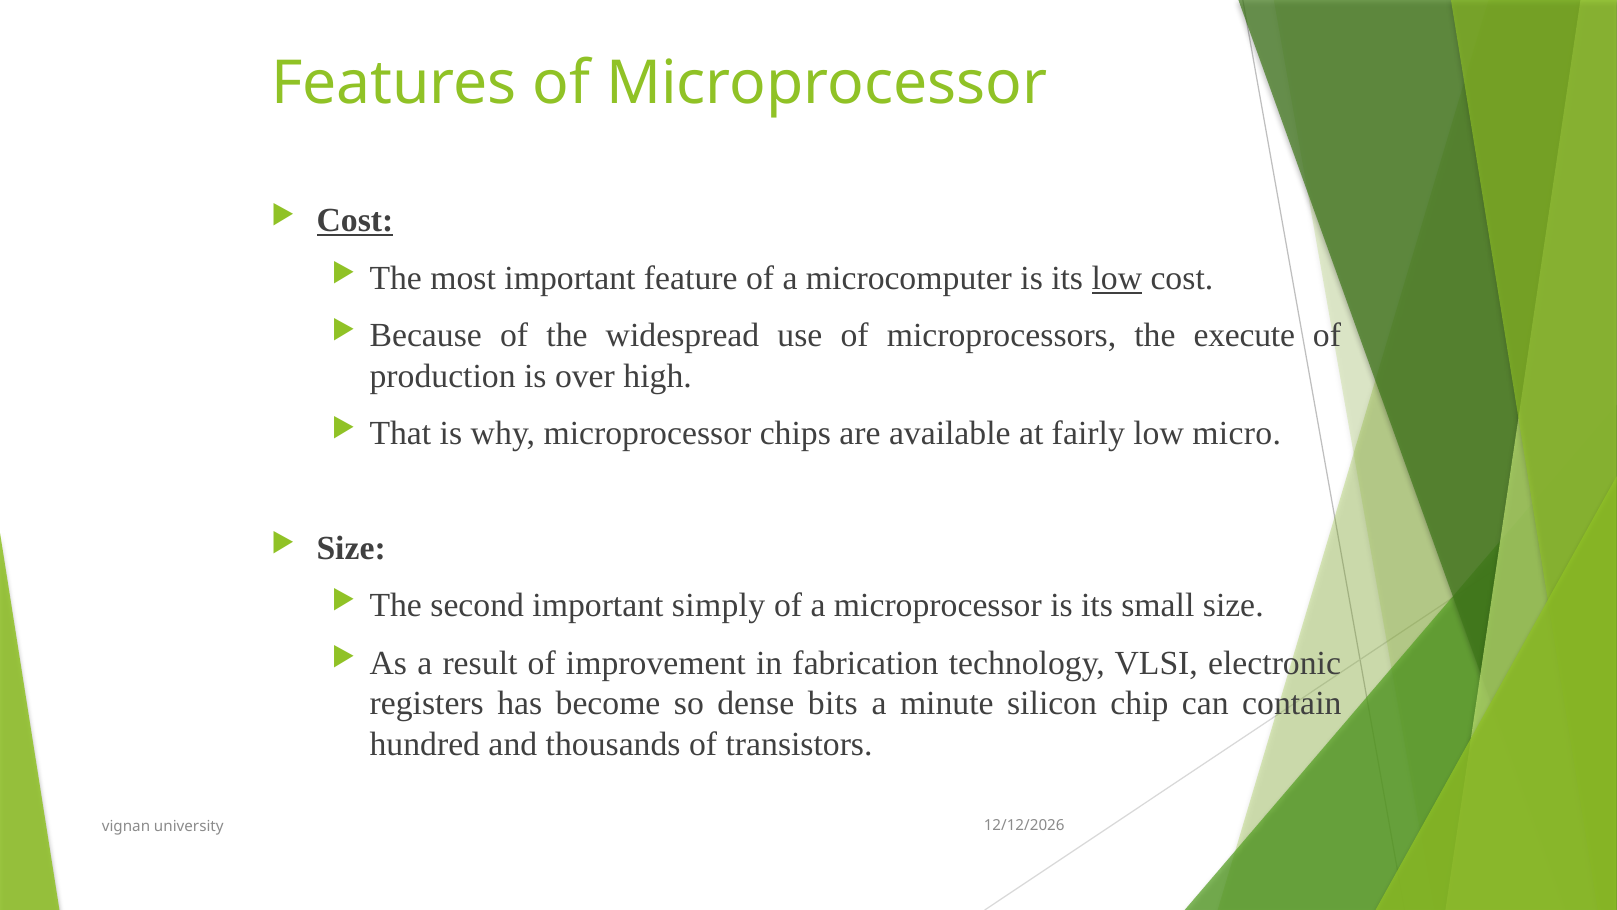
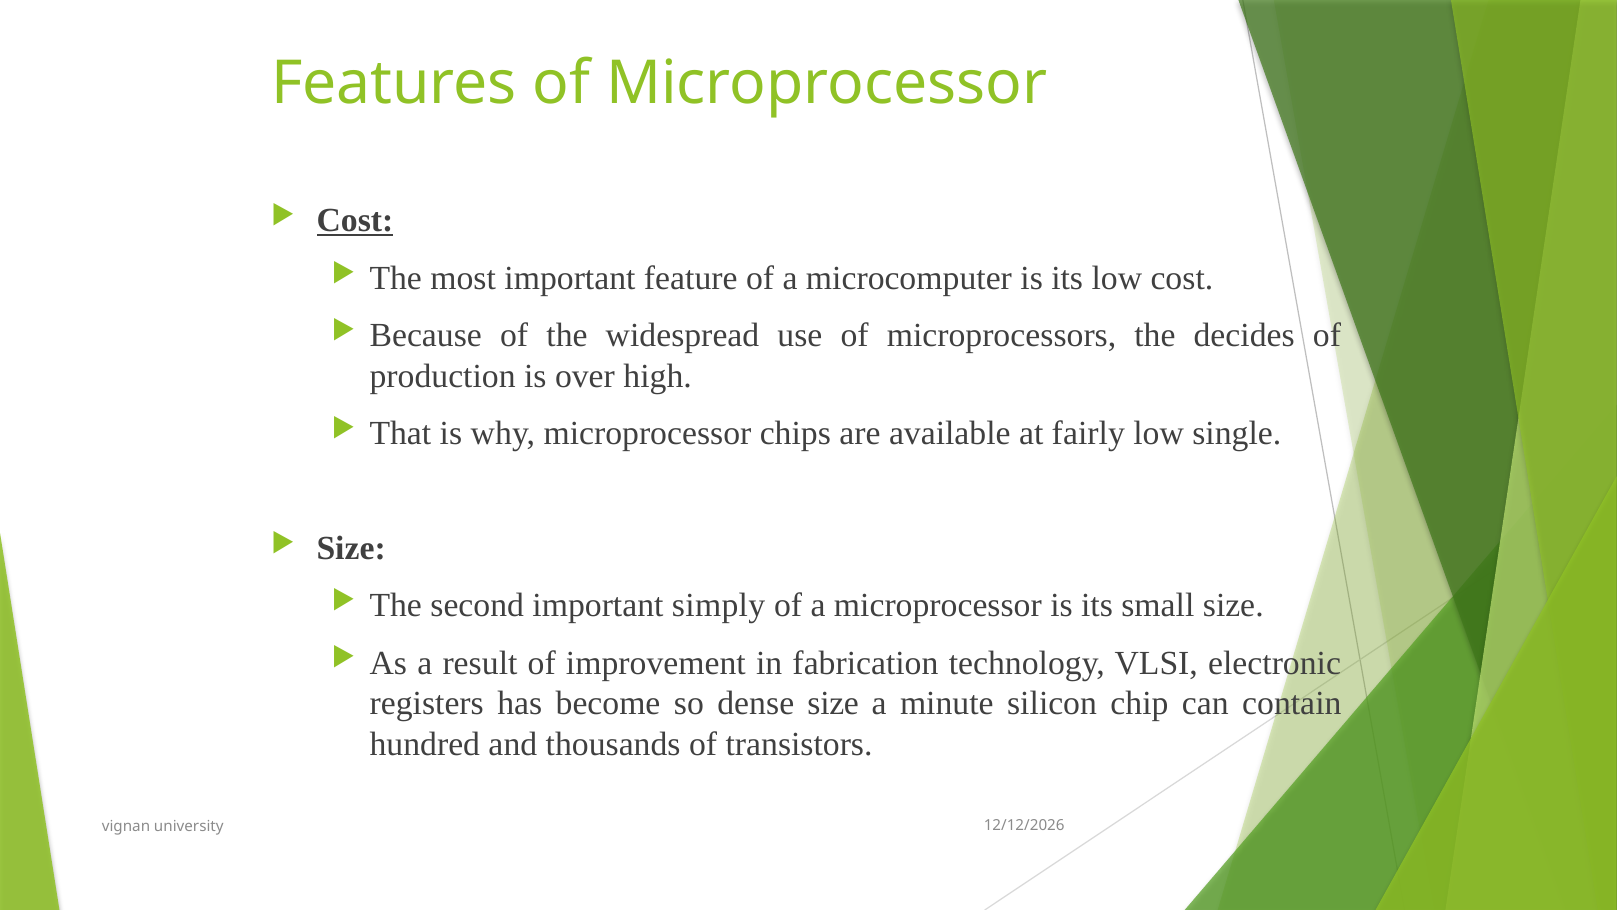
low underline: present -> none (1117, 278)
execute: execute -> decides (1244, 335)
micro: micro -> single (1237, 433)
dense bits: bits -> size (833, 703)
